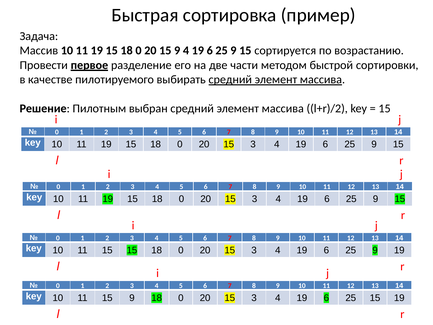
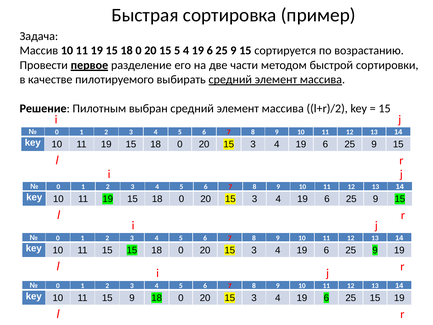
20 15 9: 9 -> 5 (177, 51)
